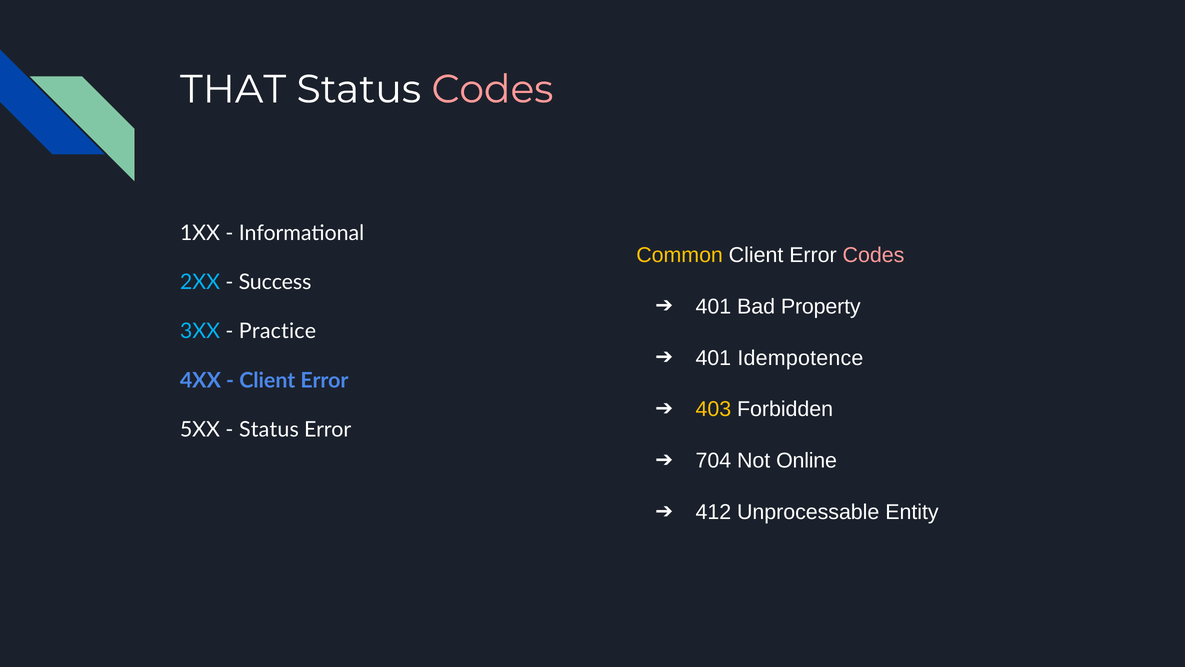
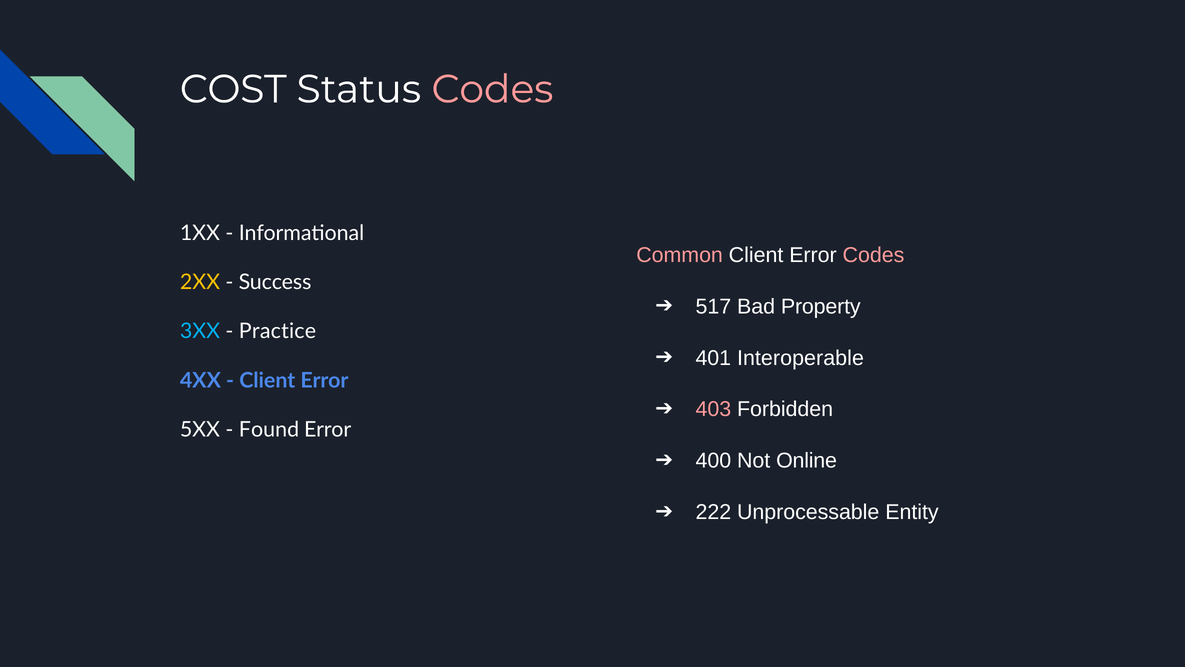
THAT: THAT -> COST (233, 89)
Common colour: yellow -> pink (680, 255)
2XX colour: light blue -> yellow (200, 282)
401: 401 -> 517 (713, 306)
Idempotence: Idempotence -> Interoperable (800, 358)
403 colour: yellow -> pink (713, 409)
Status: Status -> Found (269, 429)
704: 704 -> 400 (713, 461)
412: 412 -> 222 (713, 512)
